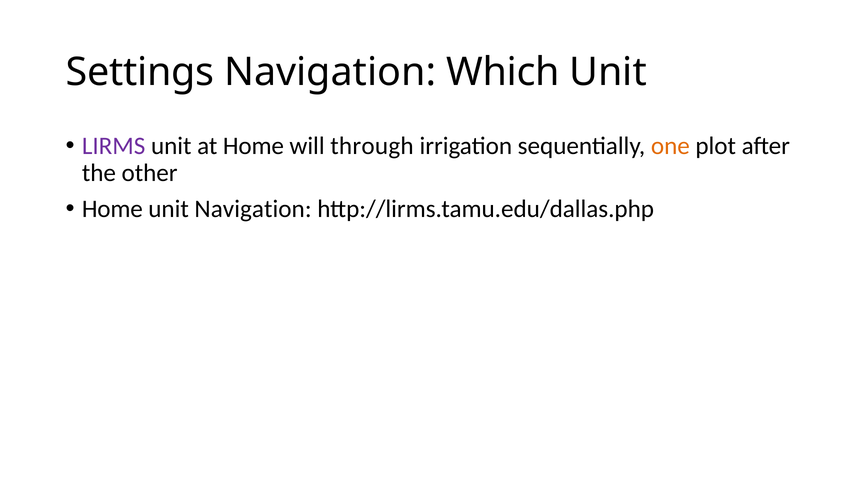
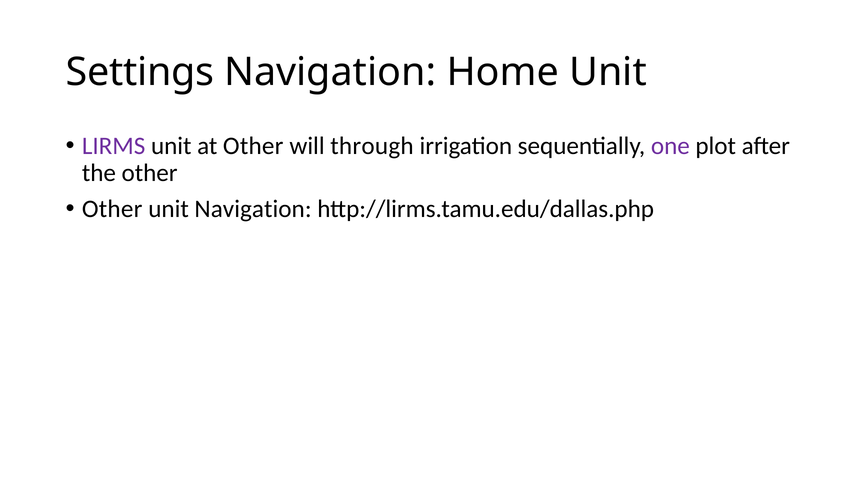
Which: Which -> Home (503, 72)
at Home: Home -> Other (253, 146)
one colour: orange -> purple (670, 146)
Home: Home -> Other (112, 209)
